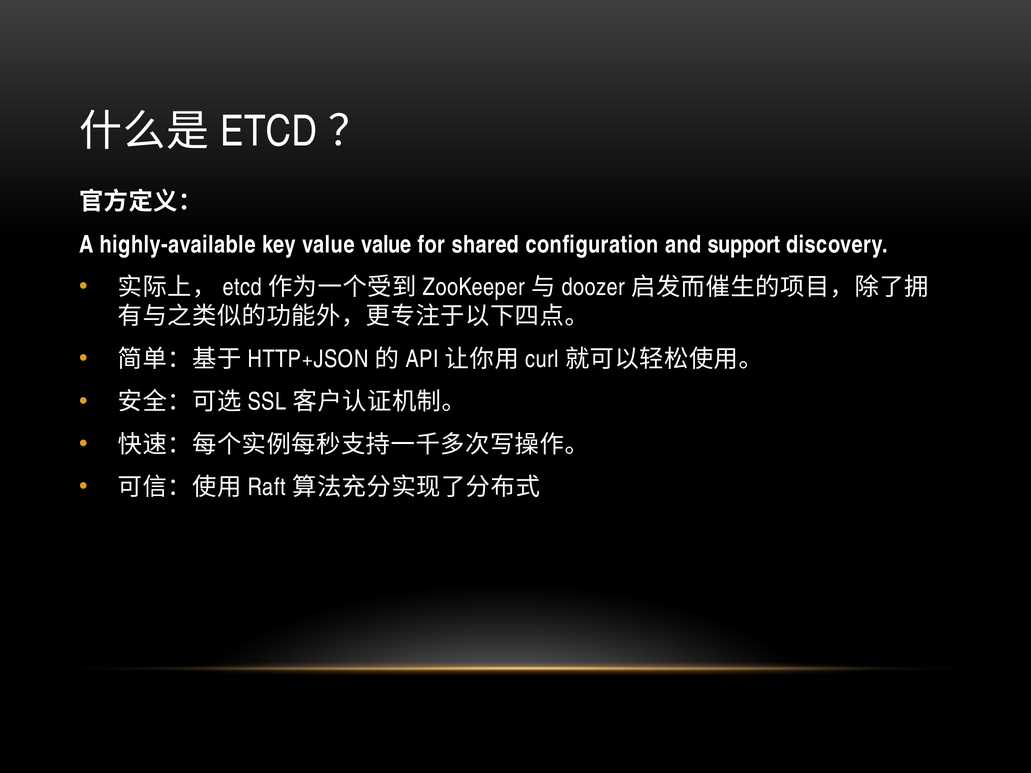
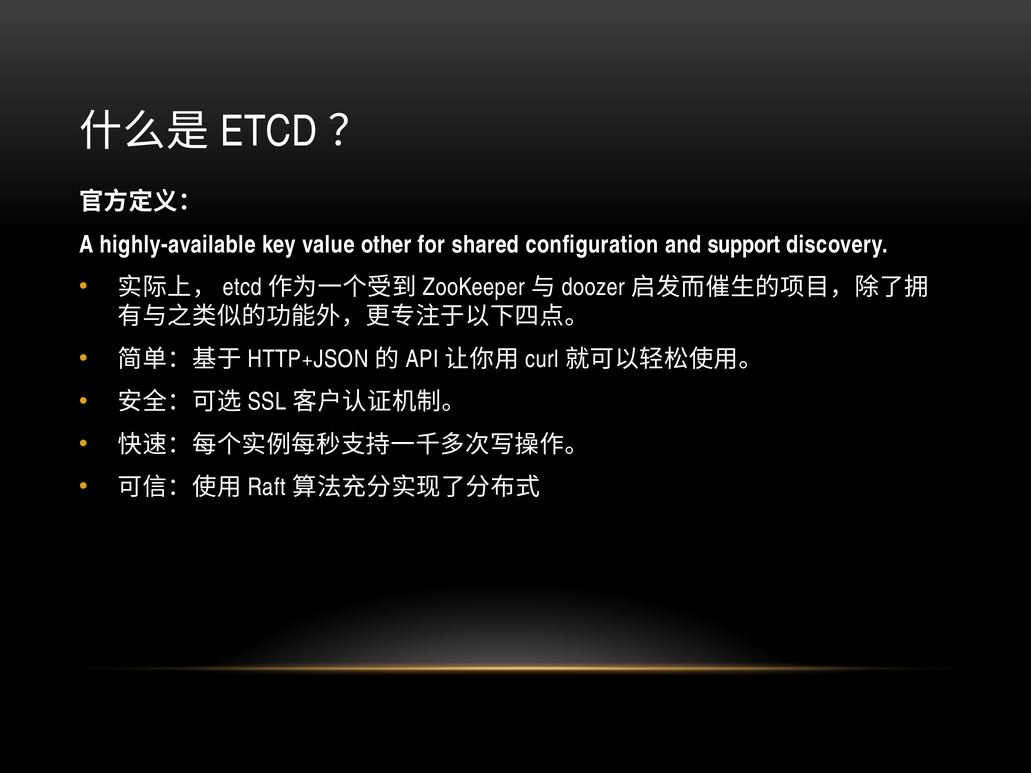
value value: value -> other (386, 245)
